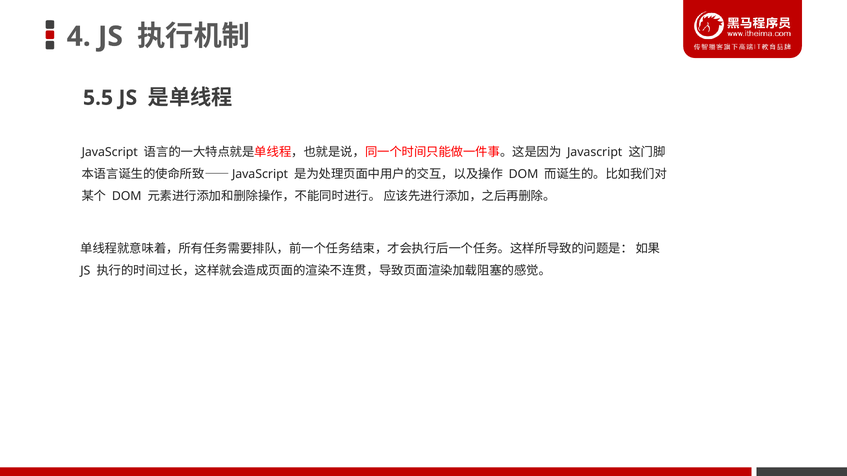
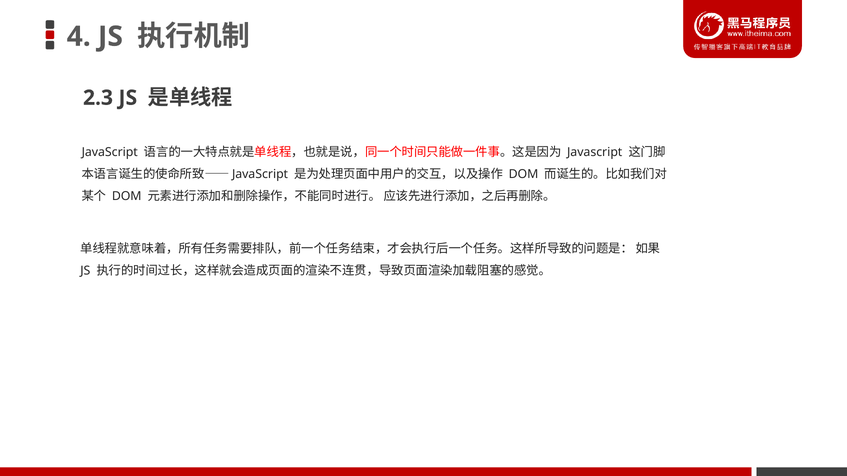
5.5: 5.5 -> 2.3 (98, 98)
